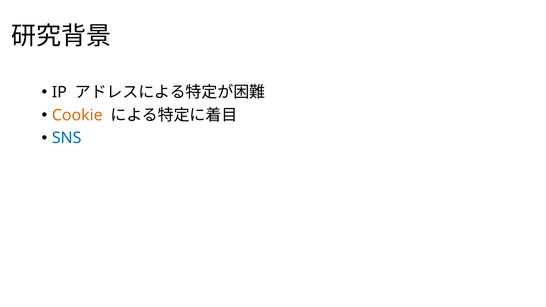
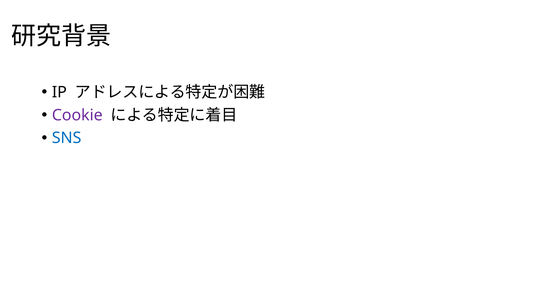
Cookie colour: orange -> purple (77, 115)
